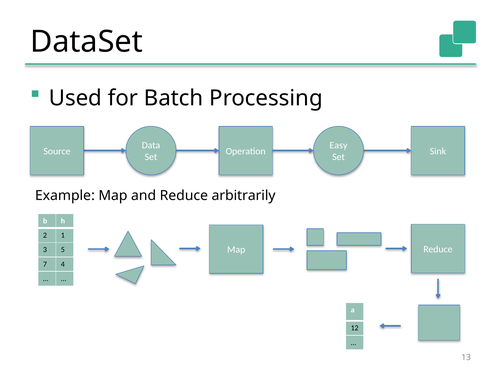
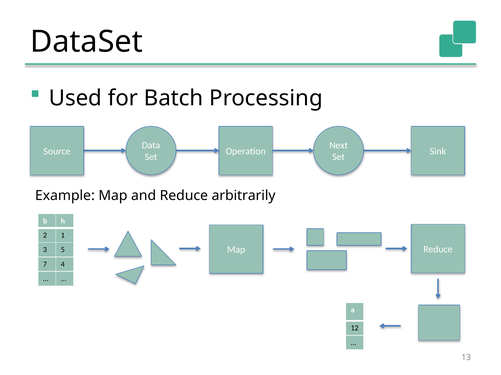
Easy: Easy -> Next (339, 146)
